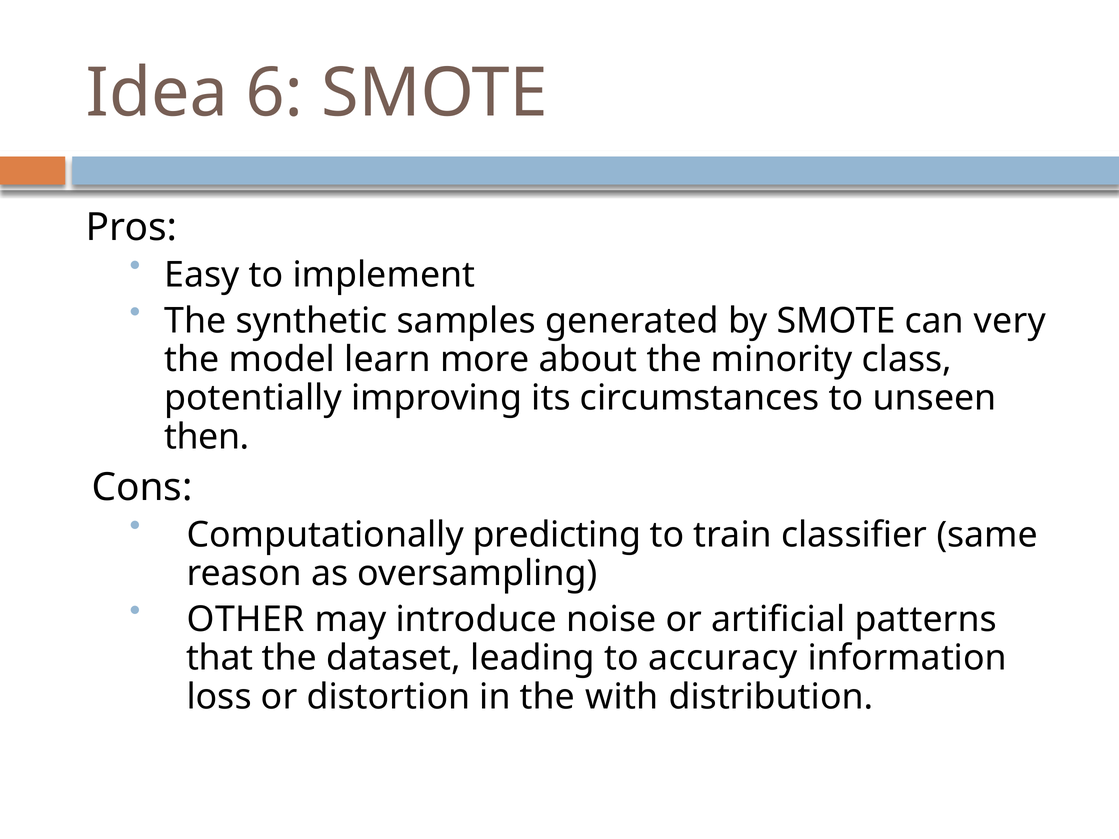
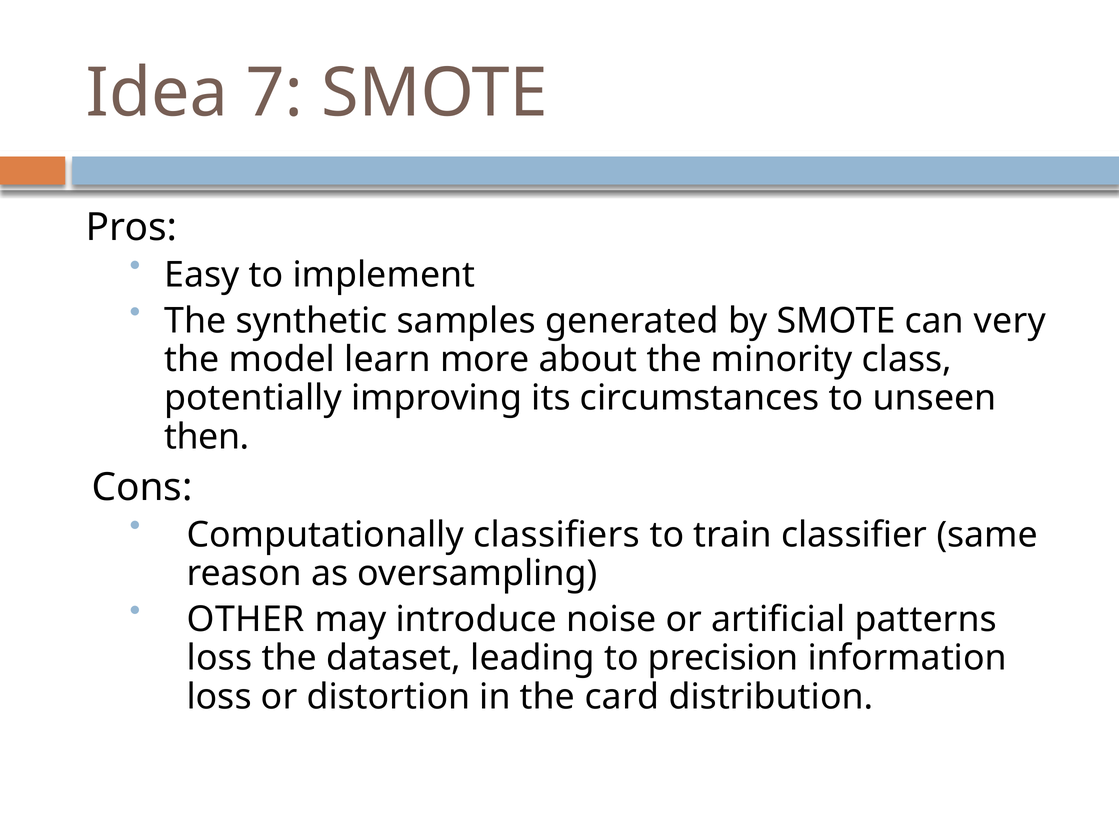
6: 6 -> 7 (275, 93)
predicting: predicting -> classifiers (557, 535)
that: that -> loss (219, 658)
accuracy: accuracy -> precision (723, 658)
with: with -> card (622, 697)
